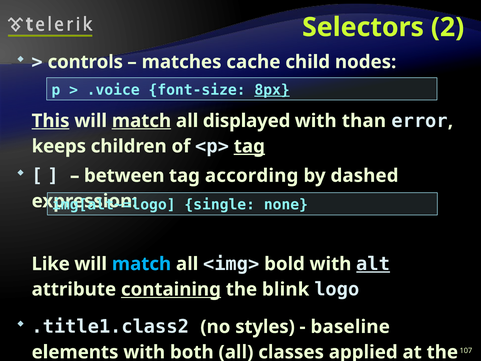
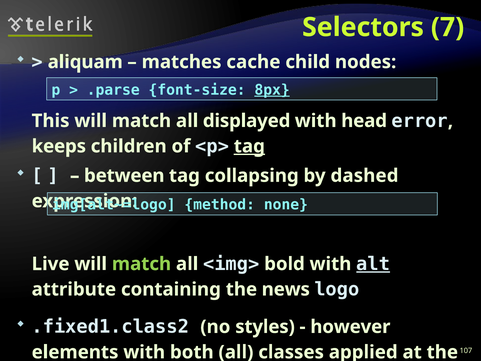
2: 2 -> 7 (448, 27)
controls: controls -> aliquam (85, 62)
.voice: .voice -> .parse (113, 90)
This underline: present -> none (51, 121)
match underline: present -> none (141, 121)
than: than -> head (364, 121)
according: according -> collapsing (252, 176)
single: single -> method (220, 205)
Like: Like -> Live (51, 264)
match colour: light blue -> light green (141, 264)
containing underline: present -> none (171, 289)
blink: blink -> news (286, 289)
.title1.class2: .title1.class2 -> .fixed1.class2 (110, 327)
baseline: baseline -> however (350, 327)
